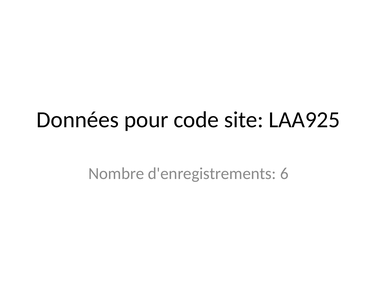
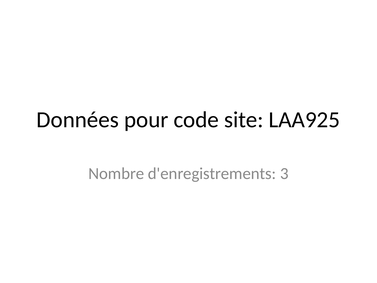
6: 6 -> 3 (284, 173)
